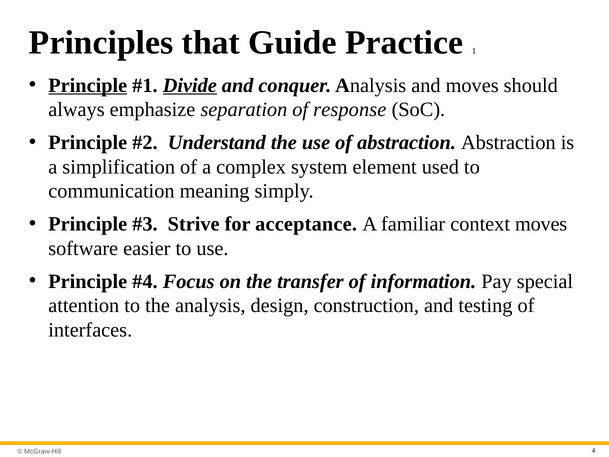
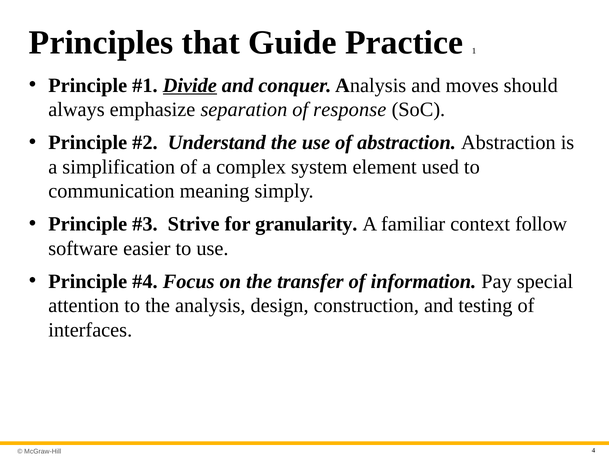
Principle underline: present -> none (88, 85)
acceptance: acceptance -> granularity (306, 224)
context moves: moves -> follow (541, 224)
